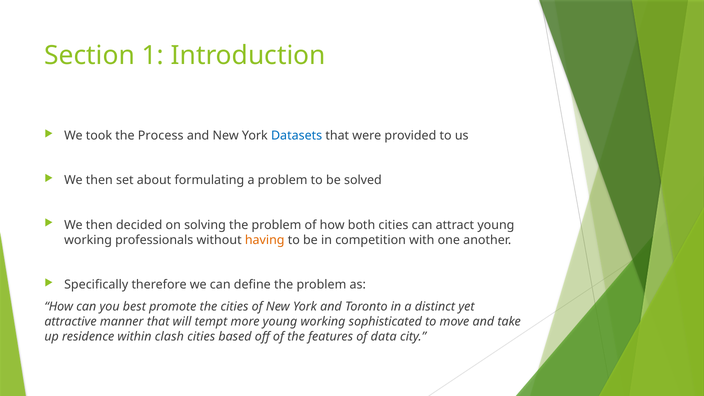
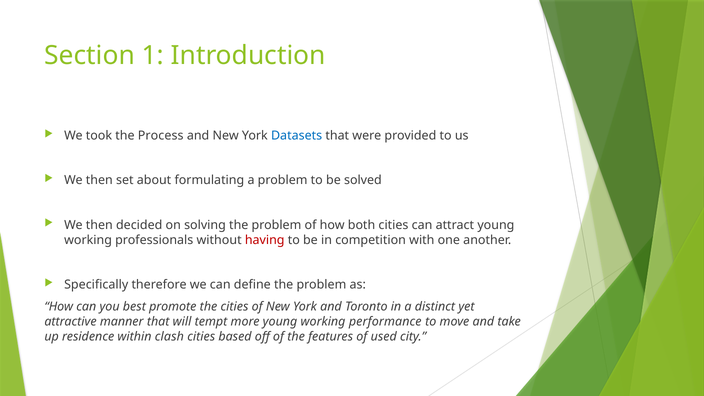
having colour: orange -> red (265, 240)
sophisticated: sophisticated -> performance (385, 322)
data: data -> used (384, 337)
